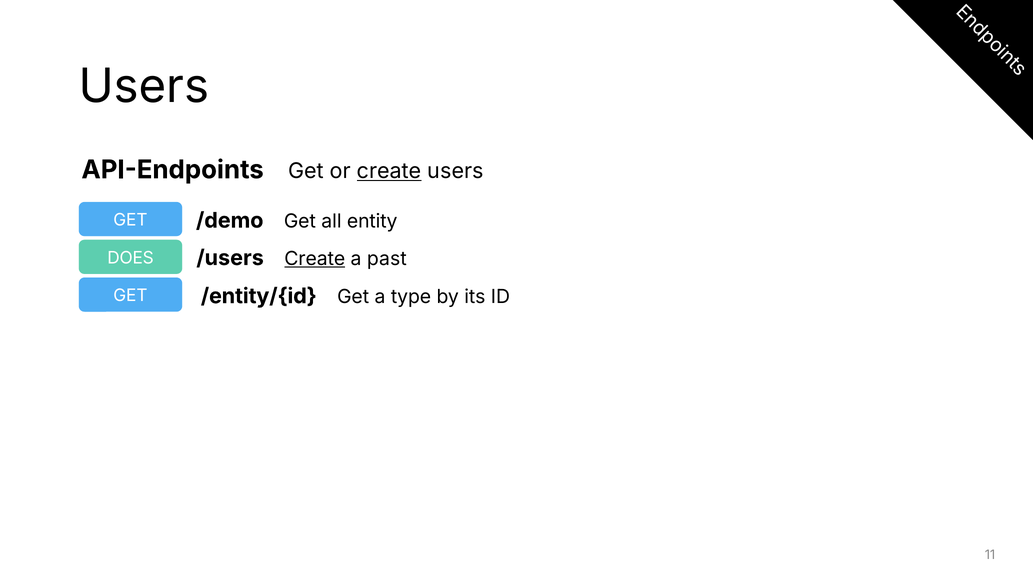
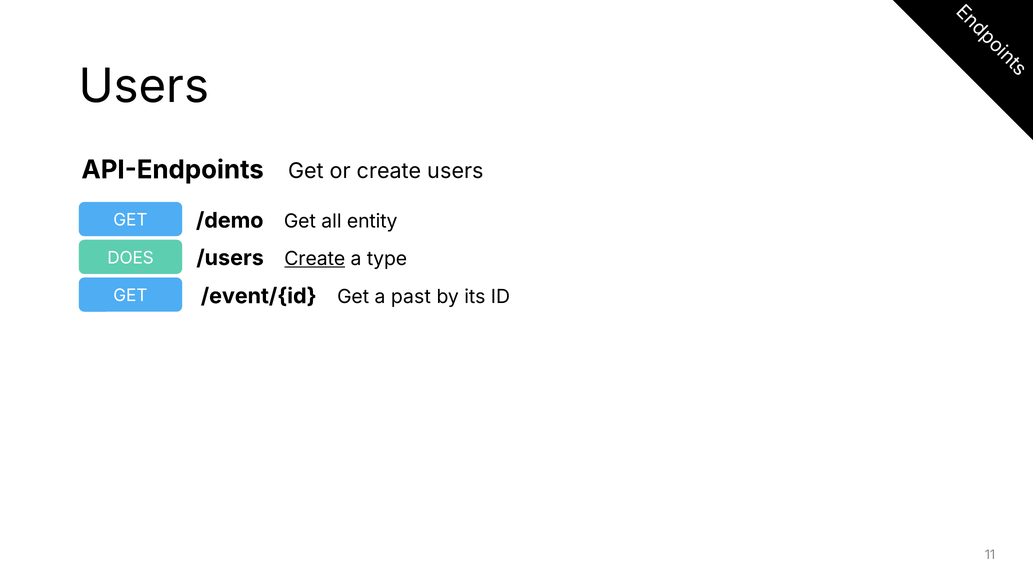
create underline: present -> none (389, 171)
past: past -> type (387, 259)
/entity/{id: /entity/{id -> /event/{id (259, 296)
type: type -> past (411, 297)
